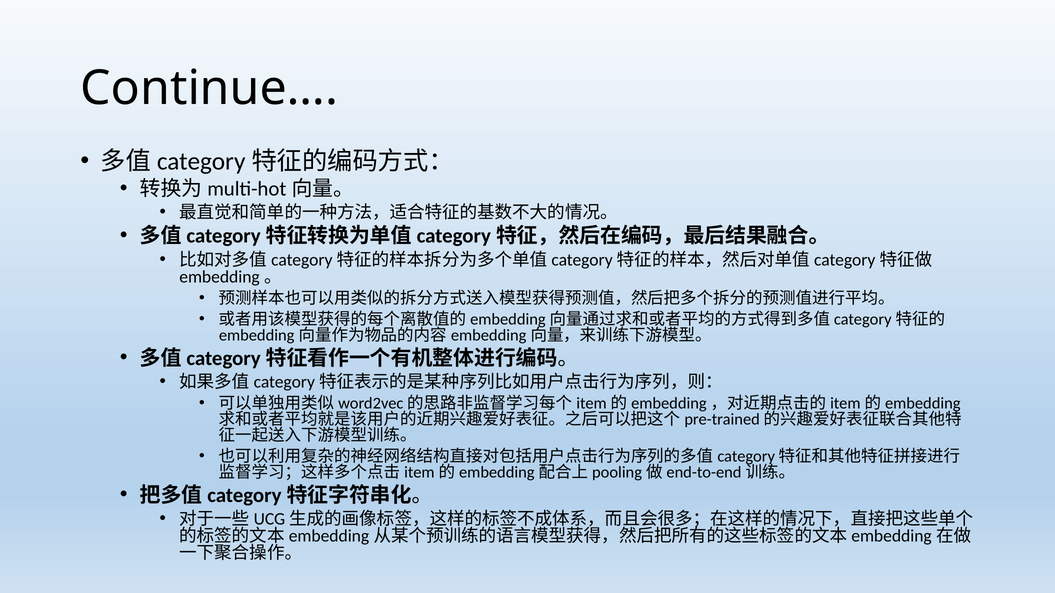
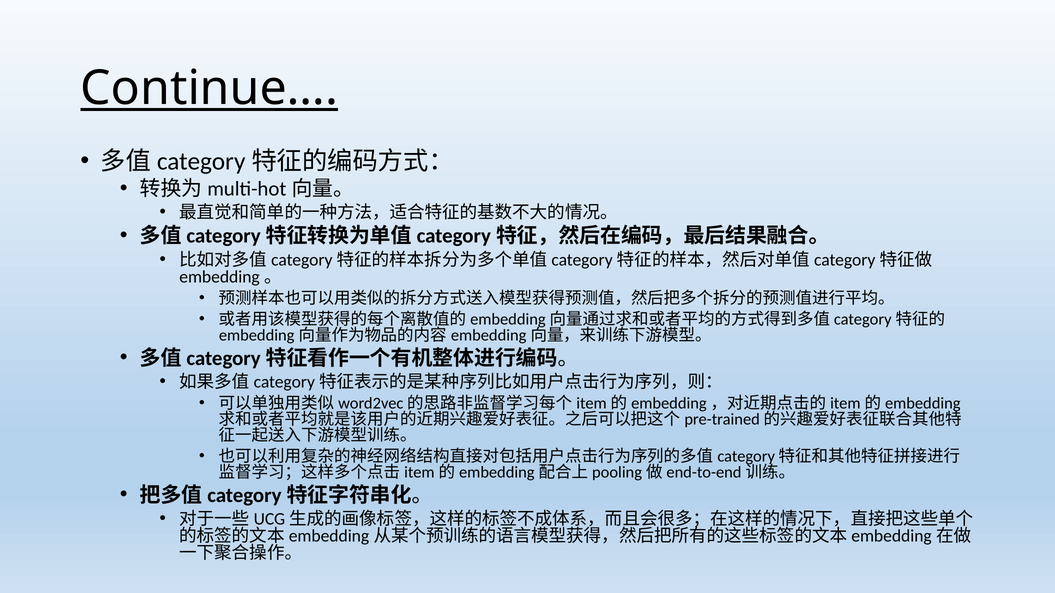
Continue… underline: none -> present (209, 89)
